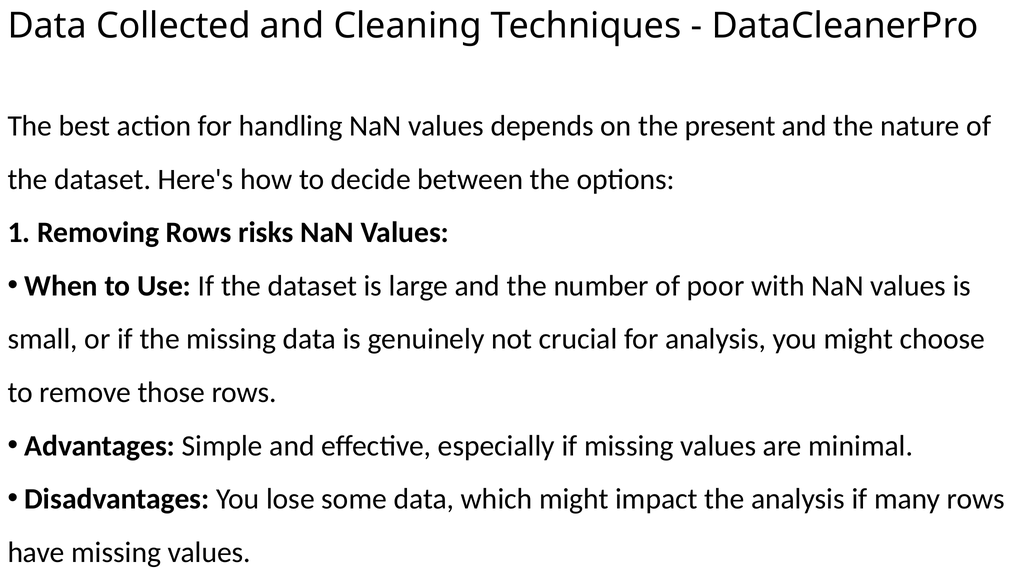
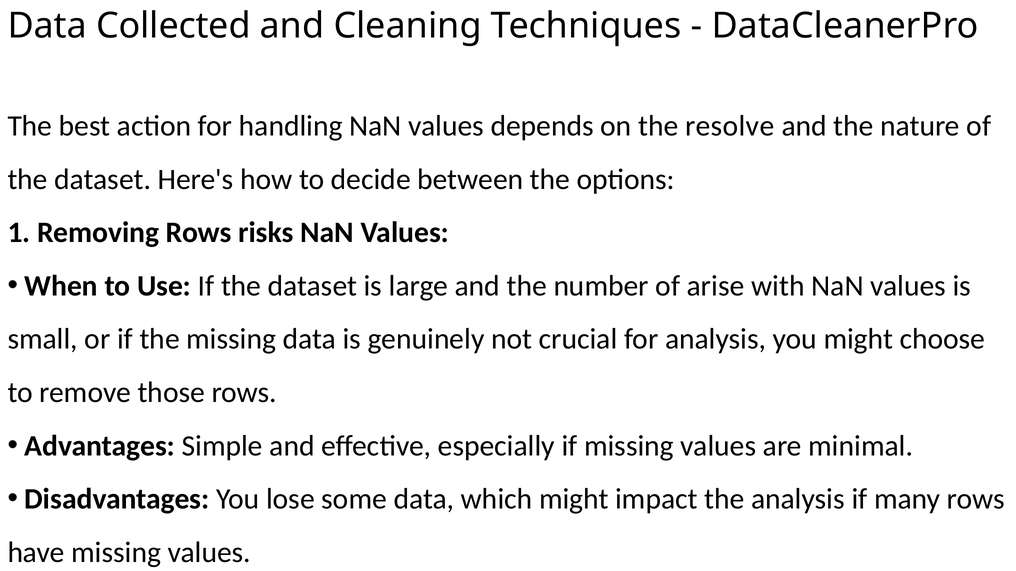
present: present -> resolve (730, 126)
poor: poor -> arise (716, 286)
